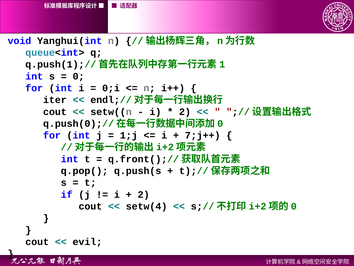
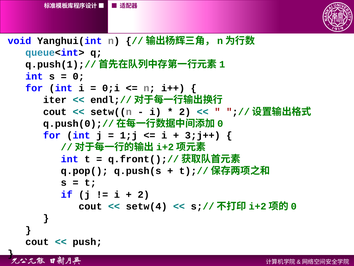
7;j++: 7;j++ -> 3;j++ (203, 135)
evil: evil -> push (87, 241)
